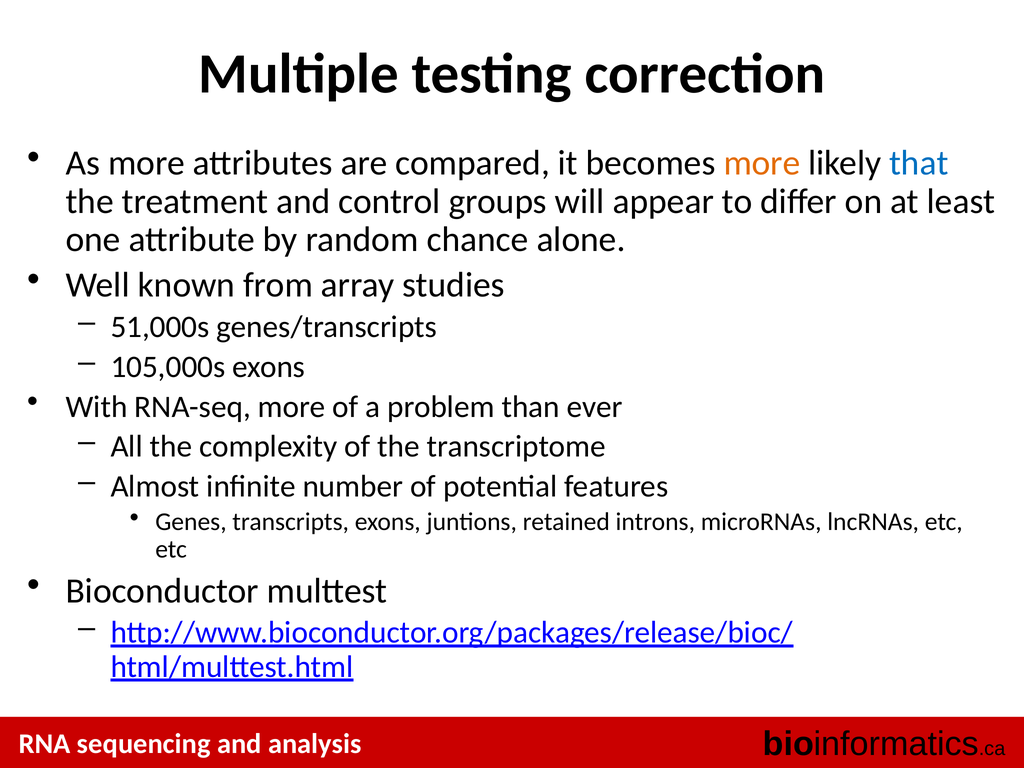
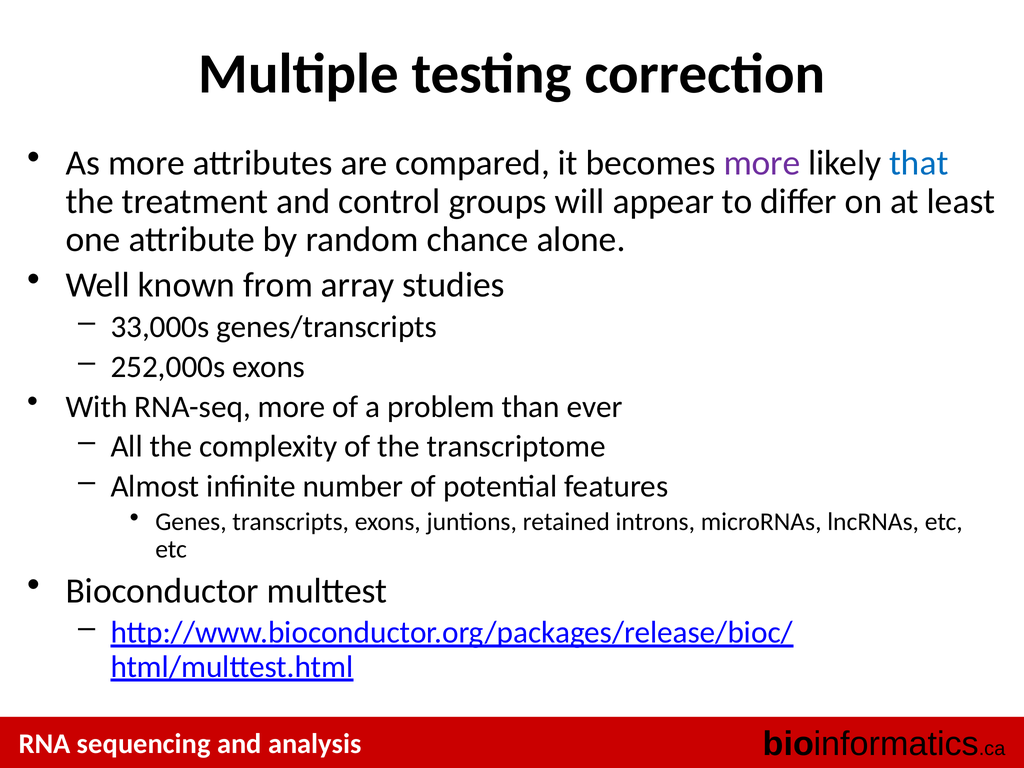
more colour: orange -> purple (762, 163)
51,000s: 51,000s -> 33,000s (160, 327)
105,000s: 105,000s -> 252,000s (168, 367)
